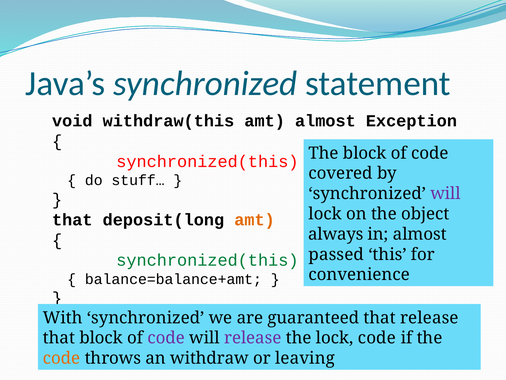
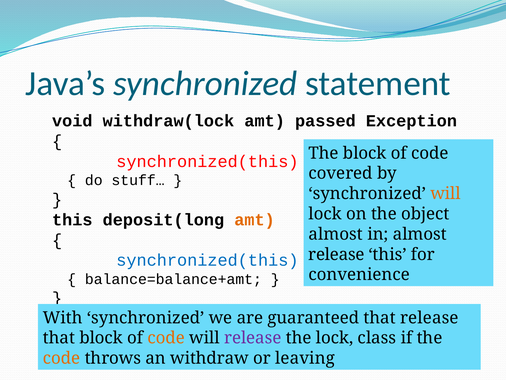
withdraw(this: withdraw(this -> withdraw(lock (168, 121)
amt almost: almost -> passed (325, 121)
will colour: purple -> orange (446, 193)
that: that -> this (72, 220)
always: always -> almost (336, 234)
passed: passed -> release (336, 254)
synchronized(this colour: green -> blue (207, 260)
code colour: purple -> orange (166, 338)
lock code: code -> class (377, 338)
